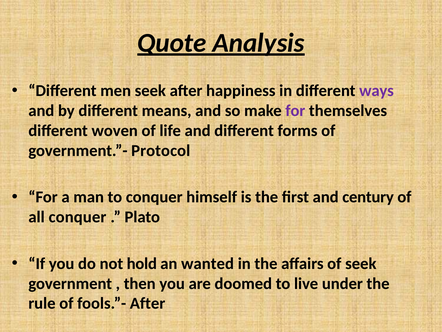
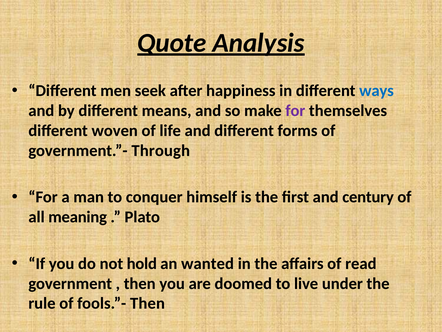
ways colour: purple -> blue (376, 91)
Protocol: Protocol -> Through (161, 150)
all conquer: conquer -> meaning (78, 217)
of seek: seek -> read (361, 263)
fools.”- After: After -> Then (147, 303)
